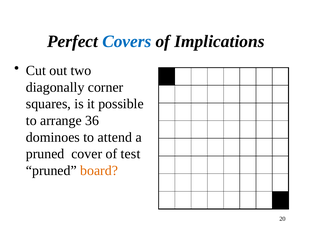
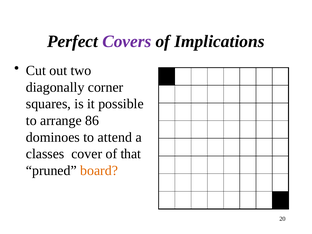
Covers colour: blue -> purple (127, 41)
36: 36 -> 86 (92, 121)
pruned: pruned -> classes (45, 154)
test: test -> that (131, 154)
